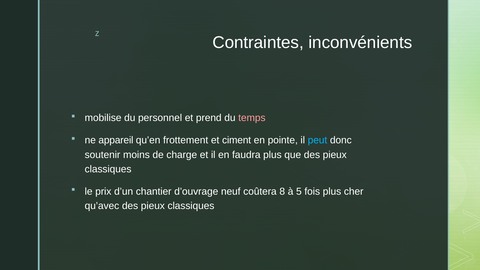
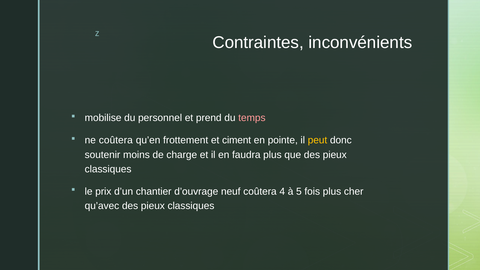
ne appareil: appareil -> coûtera (116, 140)
peut colour: light blue -> yellow (318, 140)
8: 8 -> 4 (282, 192)
